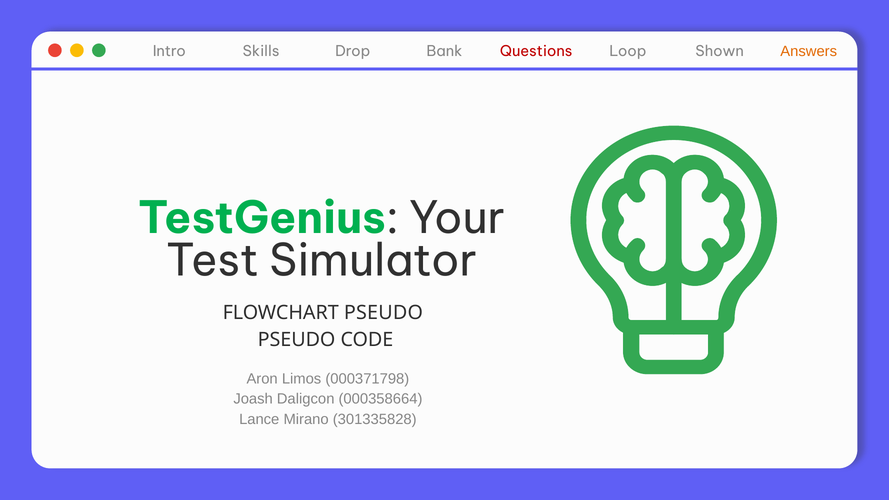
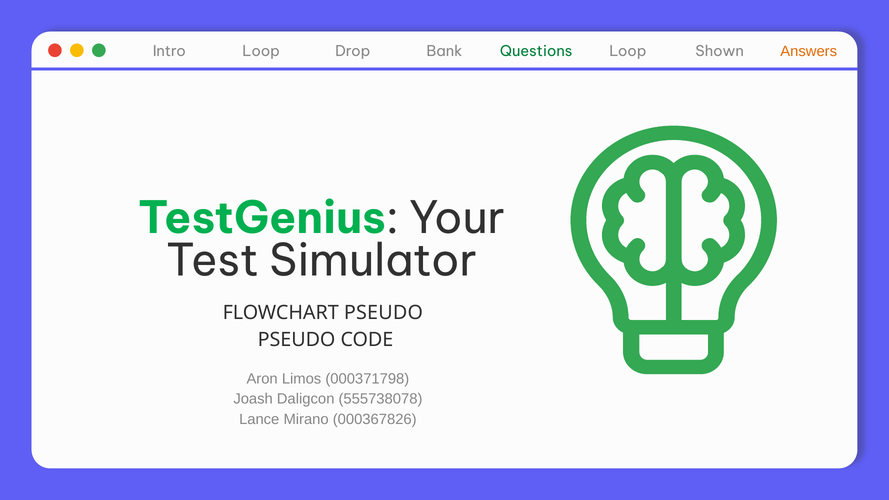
Intro Skills: Skills -> Loop (261, 51)
Questions colour: red -> green (536, 51)
000358664: 000358664 -> 555738078 (380, 399)
301335828: 301335828 -> 000367826 (375, 419)
